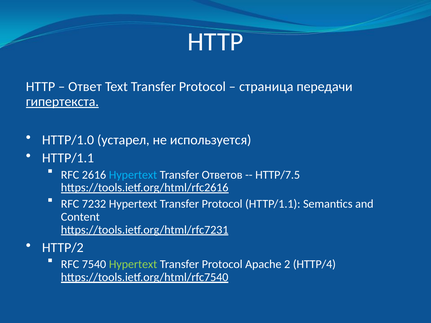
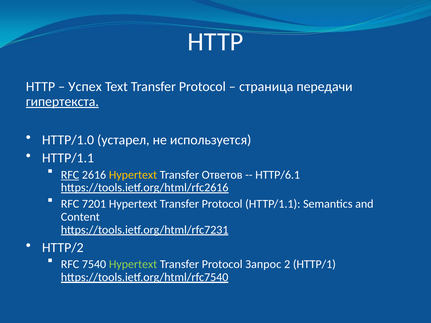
Ответ: Ответ -> Успех (85, 87)
RFC underline: none -> present (70, 175)
Hypertext colour: light blue -> yellow (133, 175)
HTTP/7.5: HTTP/7.5 -> HTTP/6.1 (278, 175)
7232: 7232 -> 7201 (94, 204)
Apache: Apache -> Запрос (263, 264)
HTTP/4: HTTP/4 -> HTTP/1 (314, 264)
